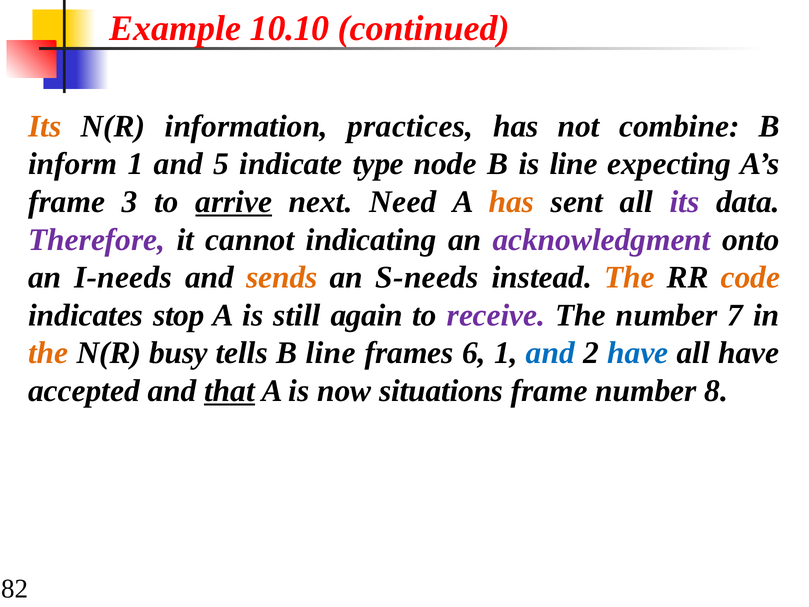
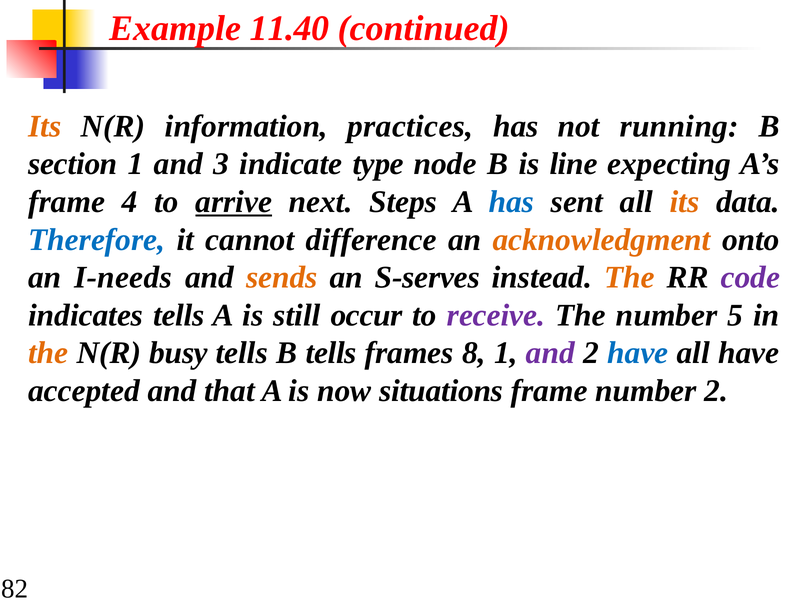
10.10: 10.10 -> 11.40 (290, 28)
combine: combine -> running (679, 126)
inform: inform -> section (73, 164)
5: 5 -> 3 (221, 164)
3: 3 -> 4 (130, 202)
Need: Need -> Steps (403, 202)
has colour: orange -> blue (511, 202)
its colour: purple -> orange (685, 202)
Therefore colour: purple -> blue (97, 240)
indicating: indicating -> difference (371, 240)
acknowledgment colour: purple -> orange (602, 240)
S-needs: S-needs -> S-serves (427, 277)
code colour: orange -> purple (750, 277)
indicates stop: stop -> tells (179, 315)
again: again -> occur (367, 315)
7: 7 -> 5 (735, 315)
B line: line -> tells (331, 353)
6: 6 -> 8 (474, 353)
and colour: blue -> purple (550, 353)
that underline: present -> none (229, 391)
number 8: 8 -> 2 (716, 391)
